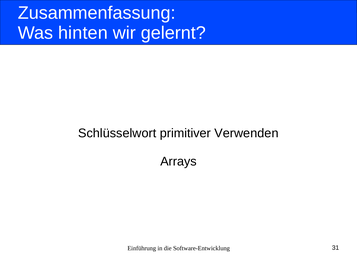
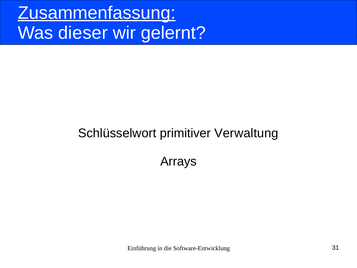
Zusammenfassung underline: none -> present (97, 13)
hinten: hinten -> dieser (83, 33)
Verwenden: Verwenden -> Verwaltung (246, 133)
